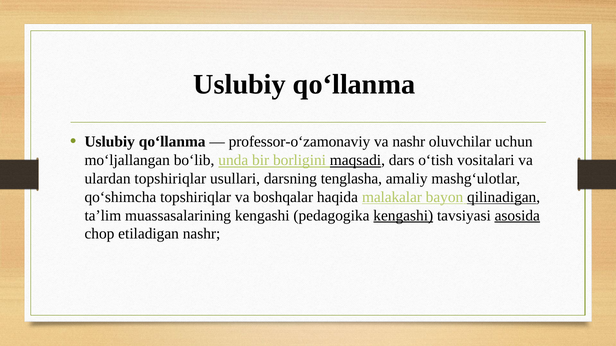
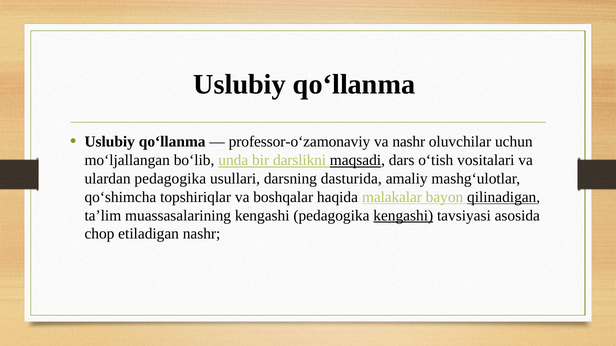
borligini: borligini -> darslikni (300, 160)
ulardan topshiriqlar: topshiriqlar -> pedagogika (170, 179)
tenglasha: tenglasha -> dasturida (351, 179)
asosida underline: present -> none (517, 216)
